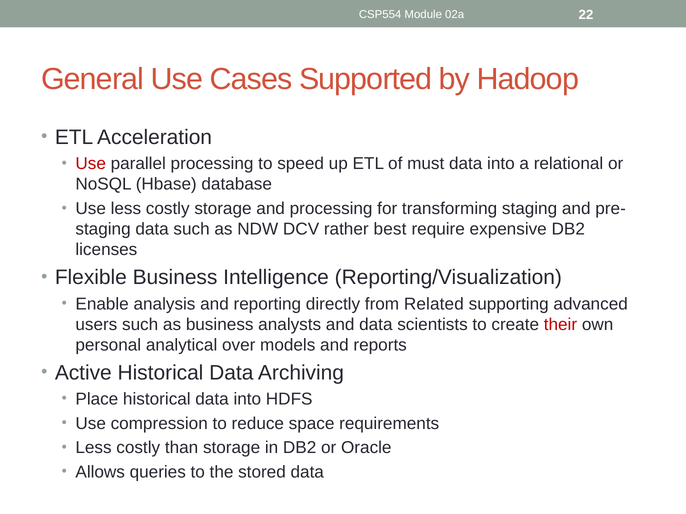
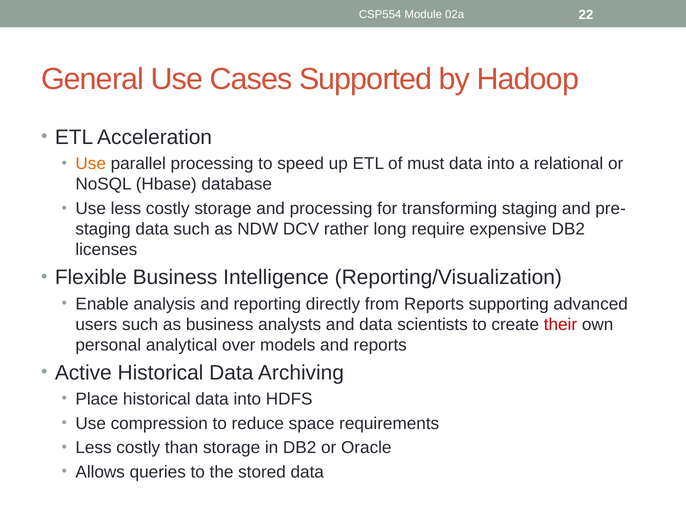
Use colour: red -> orange (91, 164)
best: best -> long (390, 229)
from Related: Related -> Reports (434, 304)
